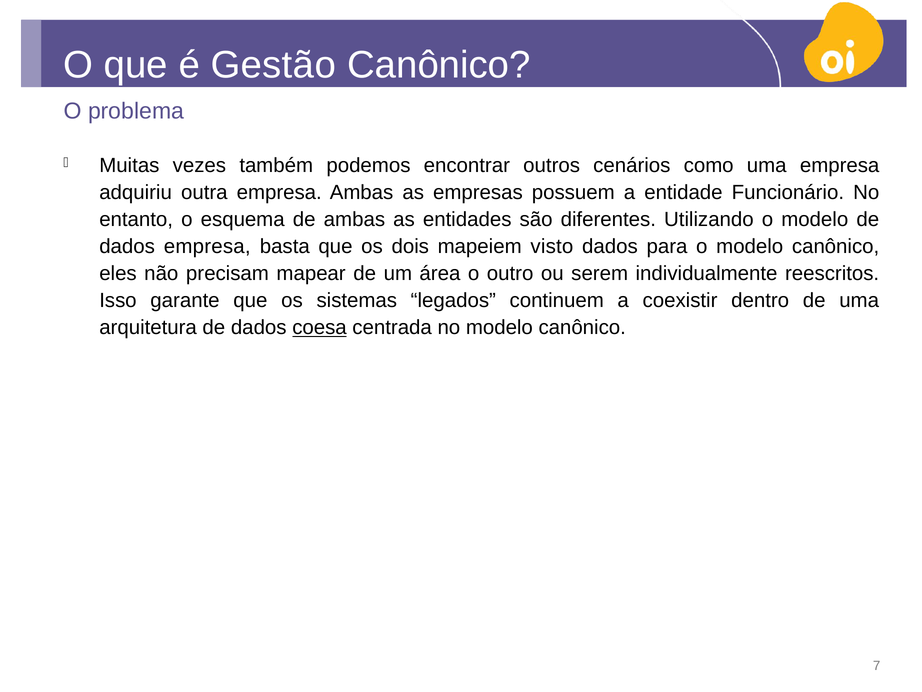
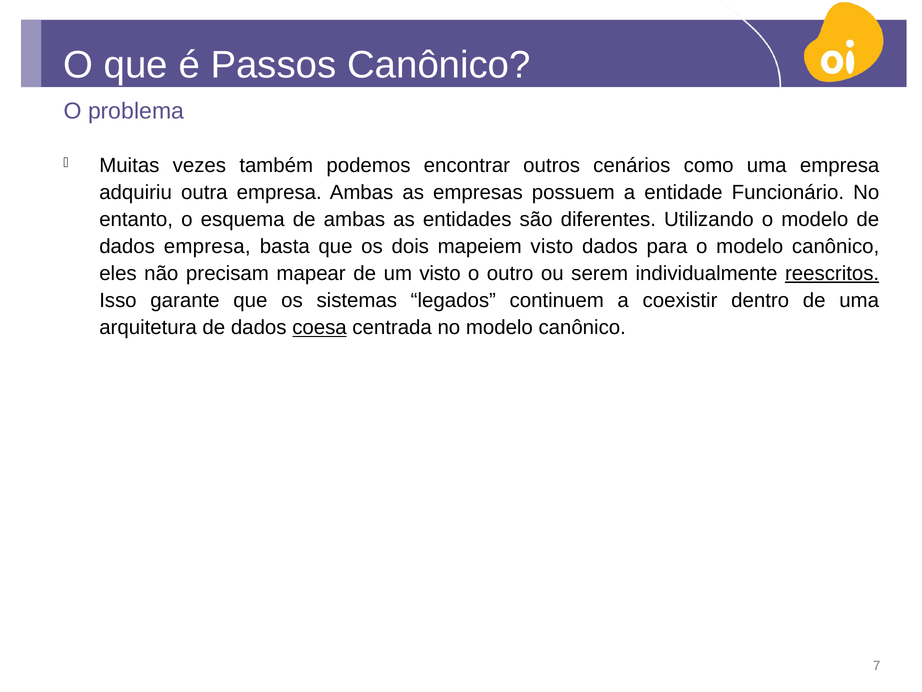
Gestão: Gestão -> Passos (273, 65)
um área: área -> visto (440, 273)
reescritos underline: none -> present (832, 273)
